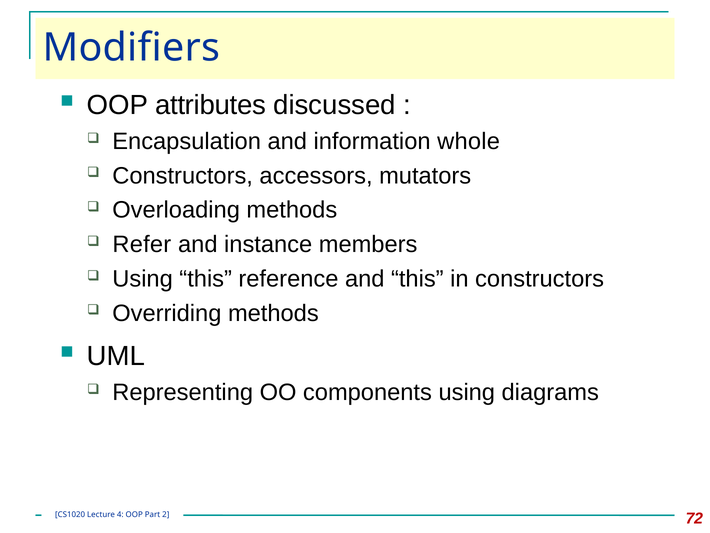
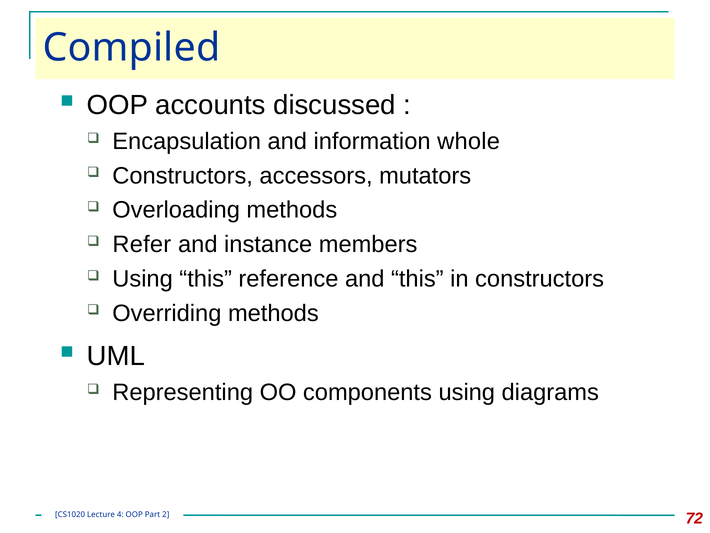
Modifiers: Modifiers -> Compiled (132, 48)
attributes: attributes -> accounts (210, 105)
